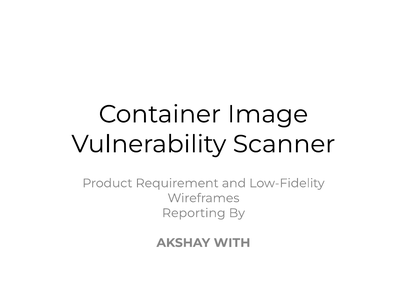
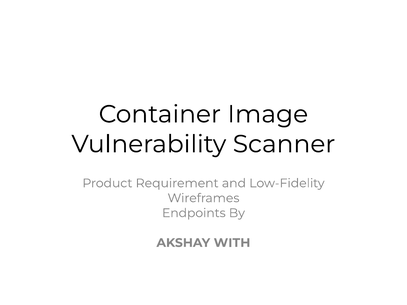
Reporting: Reporting -> Endpoints (194, 213)
